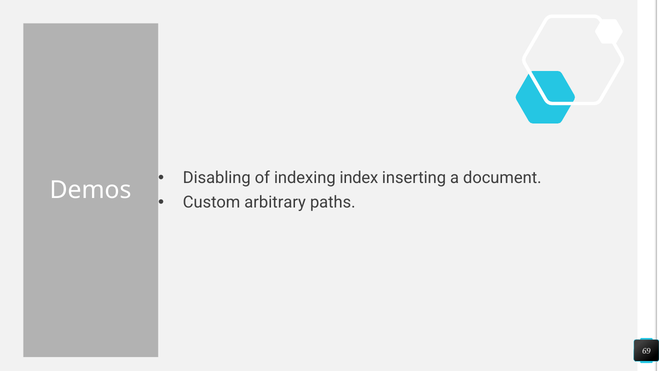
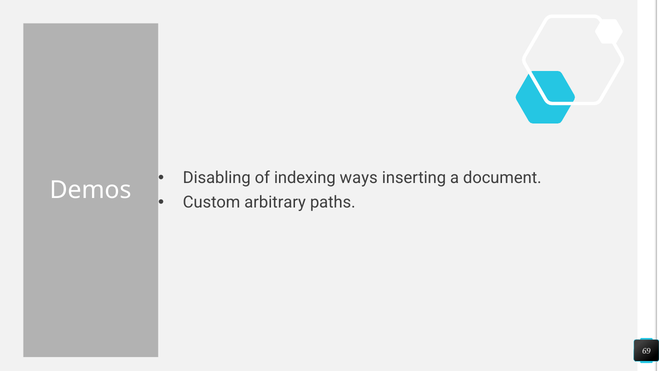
index: index -> ways (359, 178)
